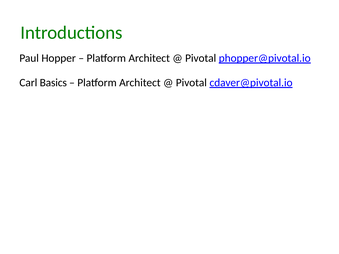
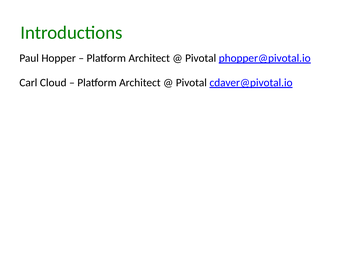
Basics: Basics -> Cloud (53, 83)
